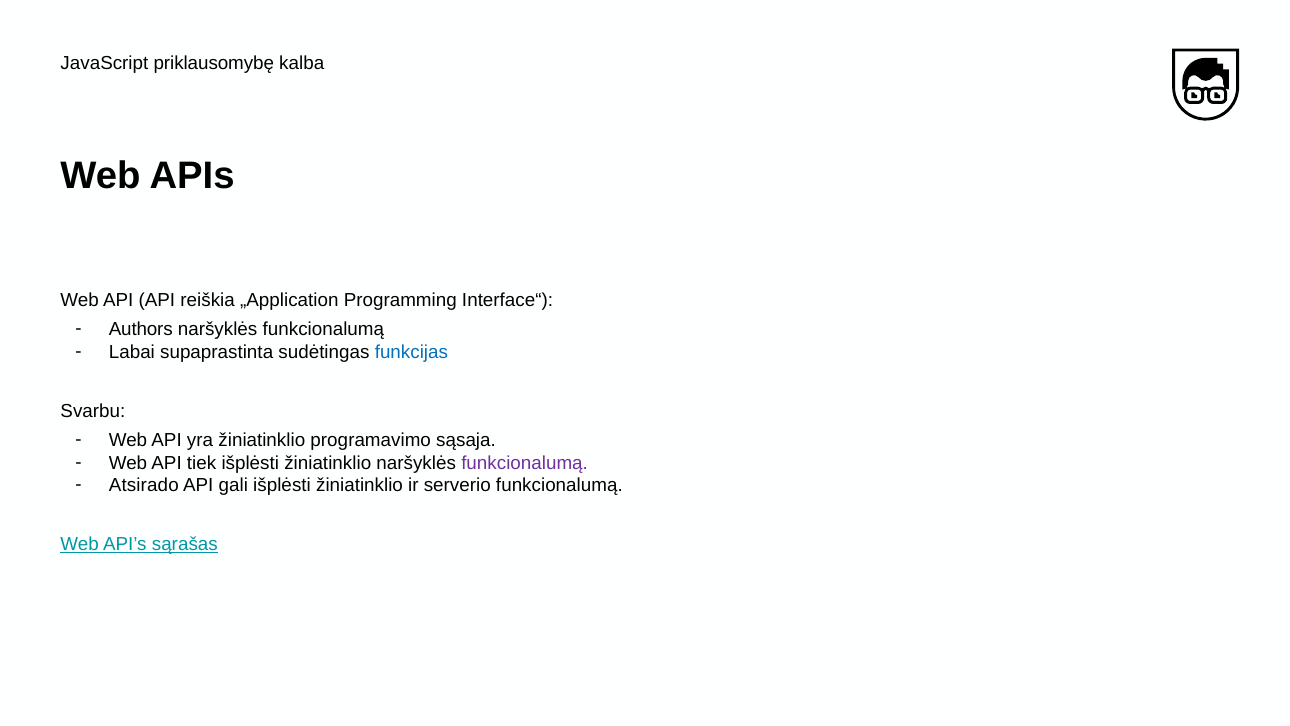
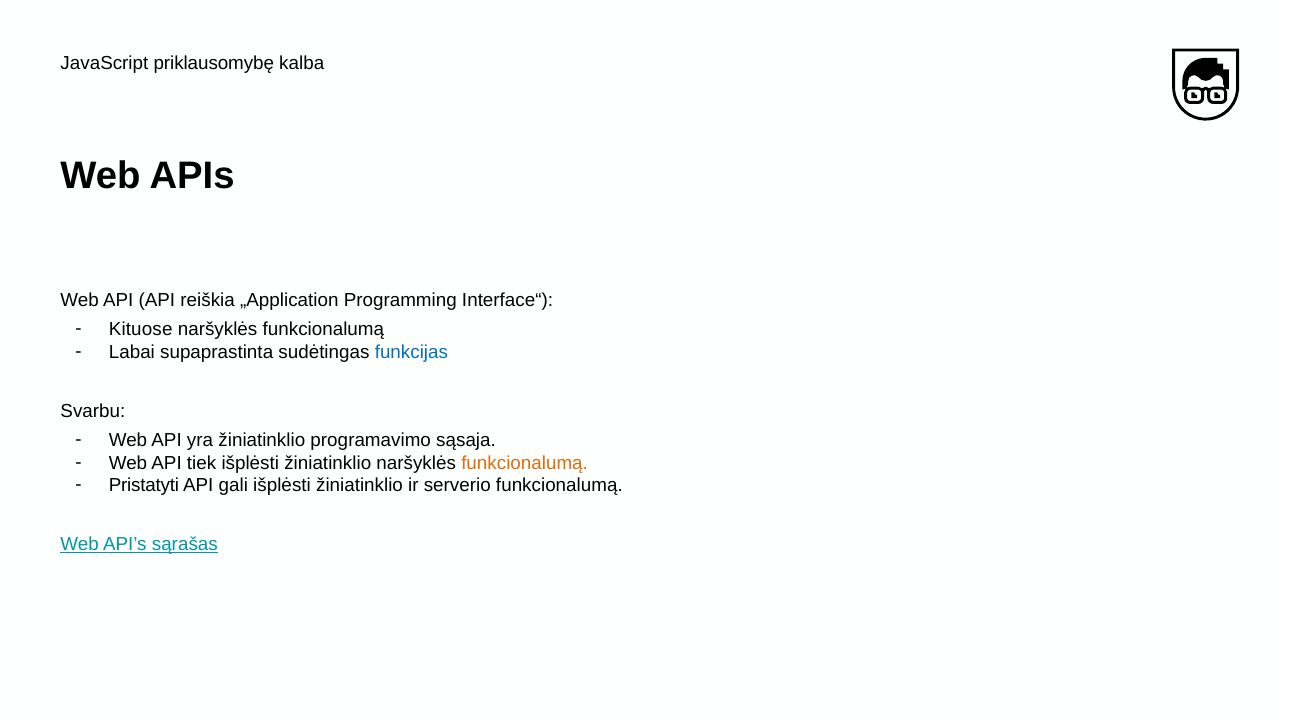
Authors: Authors -> Kituose (141, 330)
funkcionalumą colour: purple -> orange (525, 463)
Atsirado: Atsirado -> Pristatyti (144, 485)
